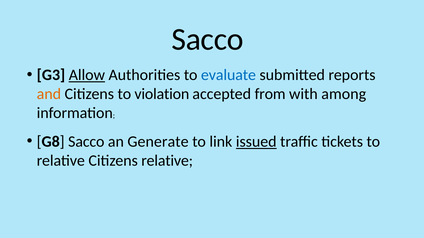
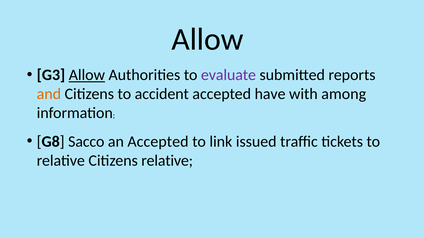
Sacco: Sacco -> Allow (207, 39)
evaluate colour: blue -> purple (228, 75)
violation: violation -> accident (162, 94)
from: from -> have (270, 94)
an Generate: Generate -> Accepted (158, 142)
issued underline: present -> none (256, 142)
